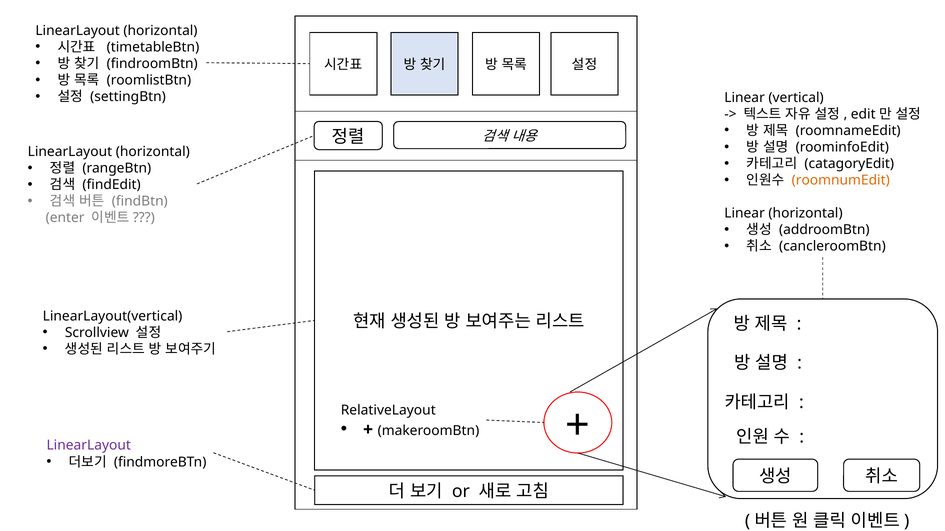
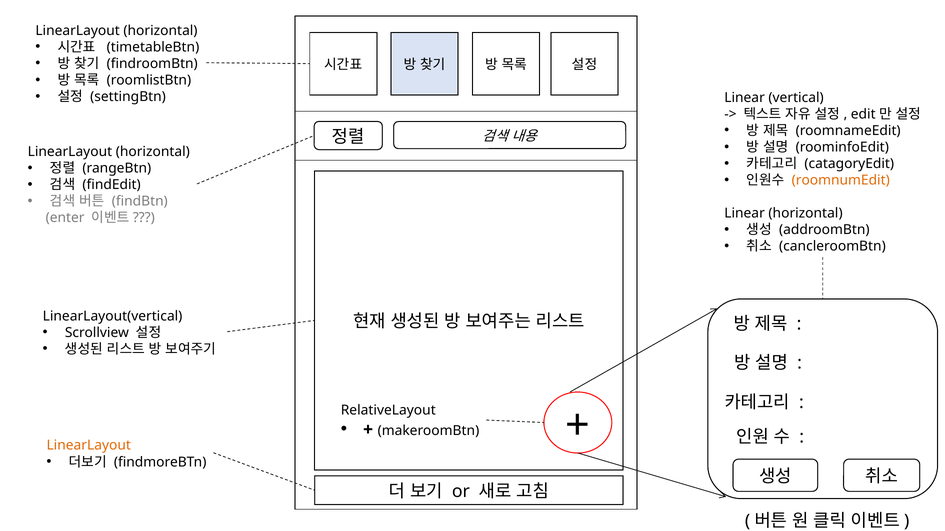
LinearLayout colour: purple -> orange (89, 446)
